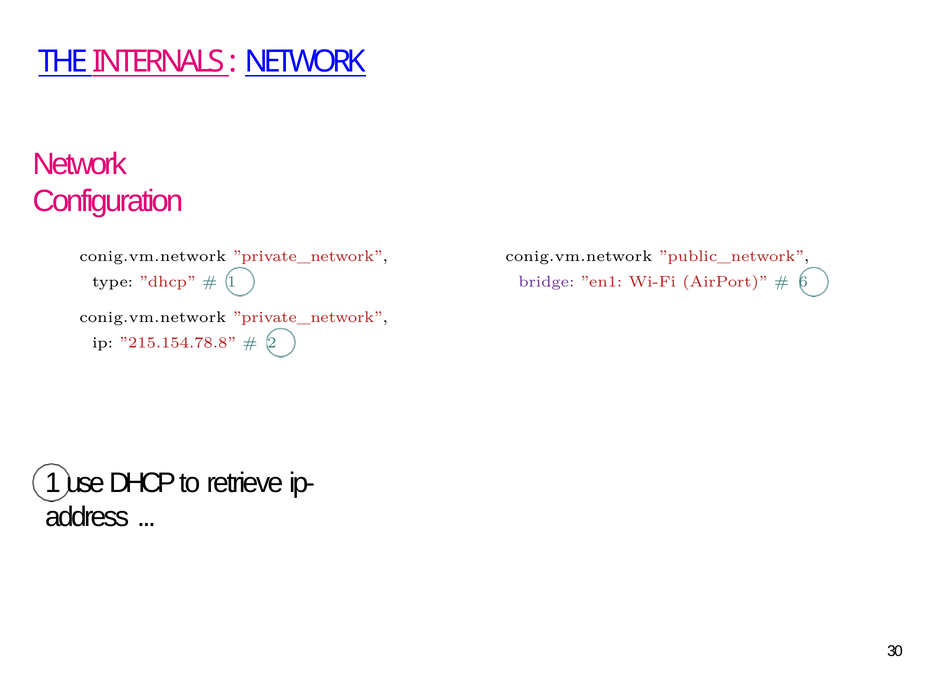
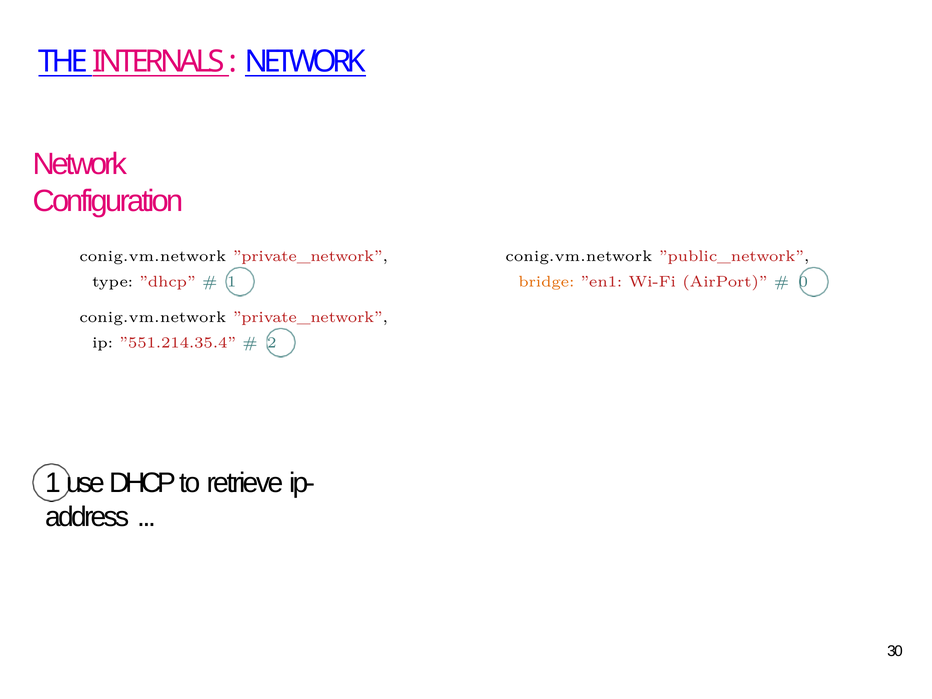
bridge colour: purple -> orange (546, 282)
6: 6 -> 0 (803, 282)
”215.154.78.8: ”215.154.78.8 -> ”551.214.35.4 (178, 343)
